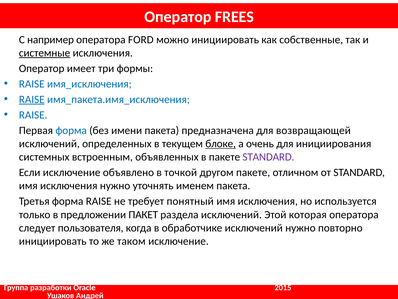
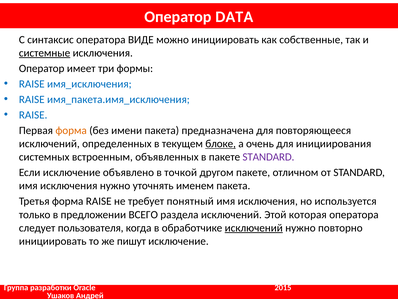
FREES: FREES -> DATA (234, 17)
например: например -> синтаксис (50, 40)
FORD: FORD -> ВИДЕ (141, 40)
RAISE underline: present -> none (32, 99)
форма colour: blue -> orange (71, 130)
возвращающей: возвращающей -> повторяющееся (313, 130)
ПАКЕТ: ПАКЕТ -> ВСЕГО (143, 214)
исключений underline: none -> present (254, 228)
таком: таком -> пишут (131, 241)
